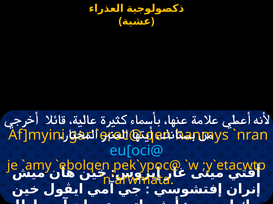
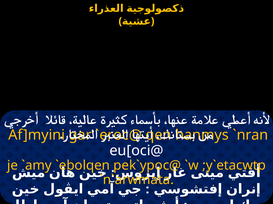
eu[oci@ colour: light blue -> white (136, 151)
